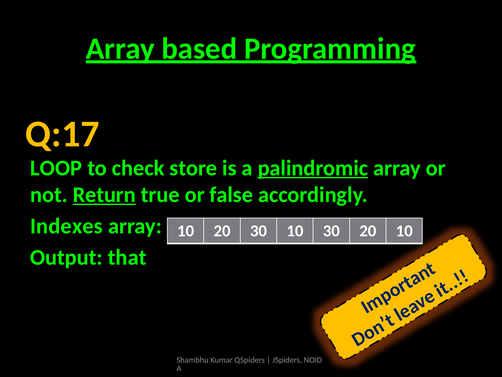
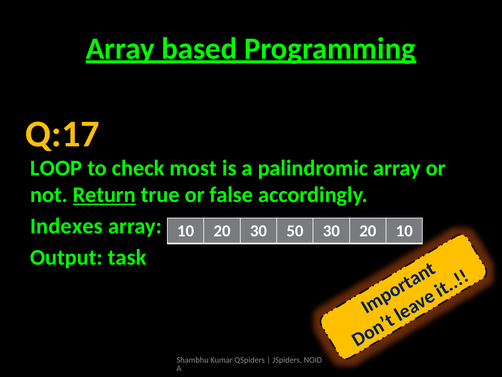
store: store -> most (193, 168)
palindromic underline: present -> none (313, 168)
30 10: 10 -> 50 (295, 231)
that: that -> task (127, 257)
